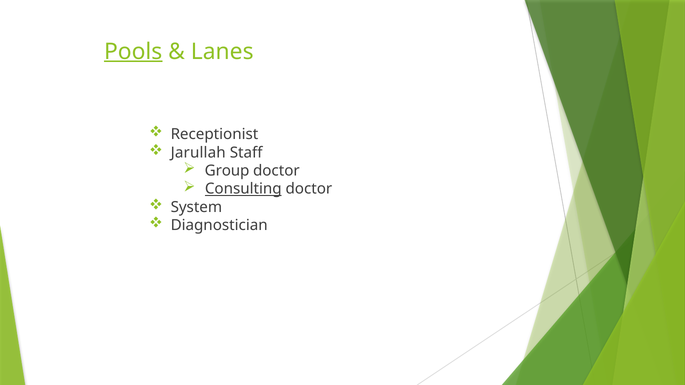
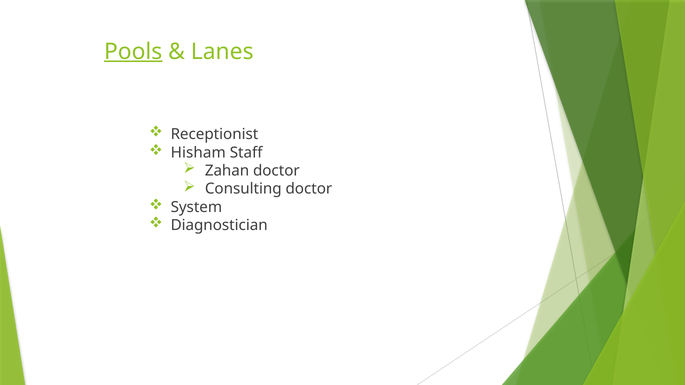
Jarullah: Jarullah -> Hisham (198, 153)
Group: Group -> Zahan (227, 171)
Consulting underline: present -> none (243, 189)
